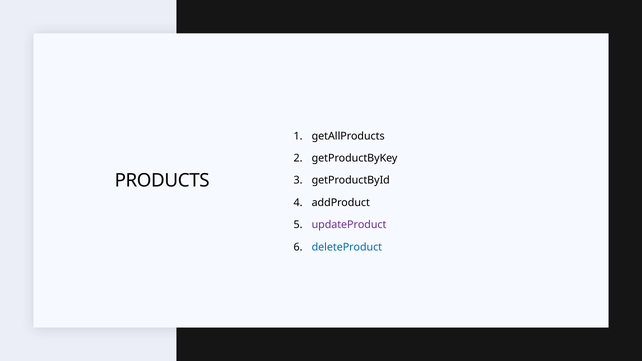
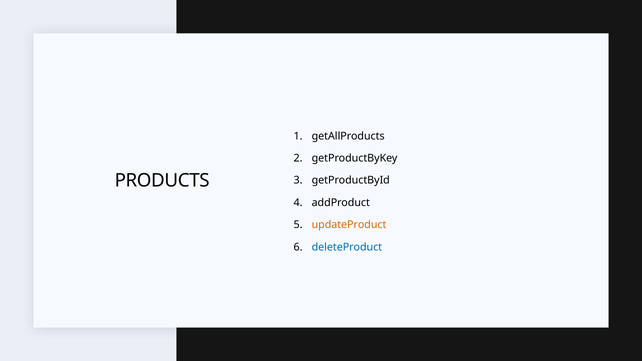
updateProduct colour: purple -> orange (349, 225)
